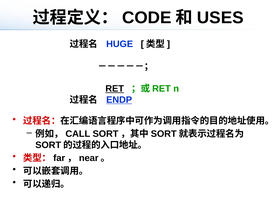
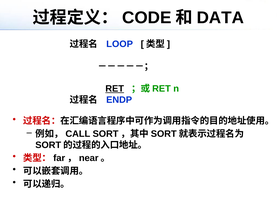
USES: USES -> DATA (220, 18)
HUGE: HUGE -> LOOP (120, 44)
ENDP underline: present -> none (119, 100)
